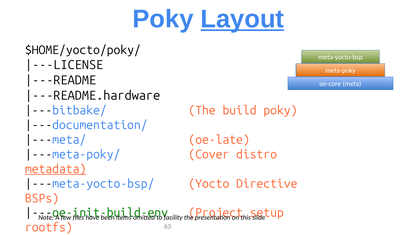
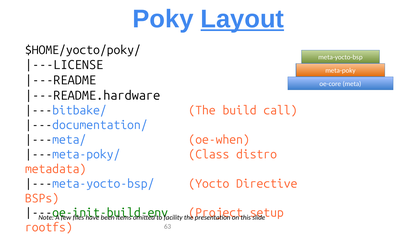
build poky: poky -> call (280, 110)
oe-late: oe-late -> oe-when (219, 140)
Cover: Cover -> Class (209, 154)
metadata underline: present -> none (56, 169)
